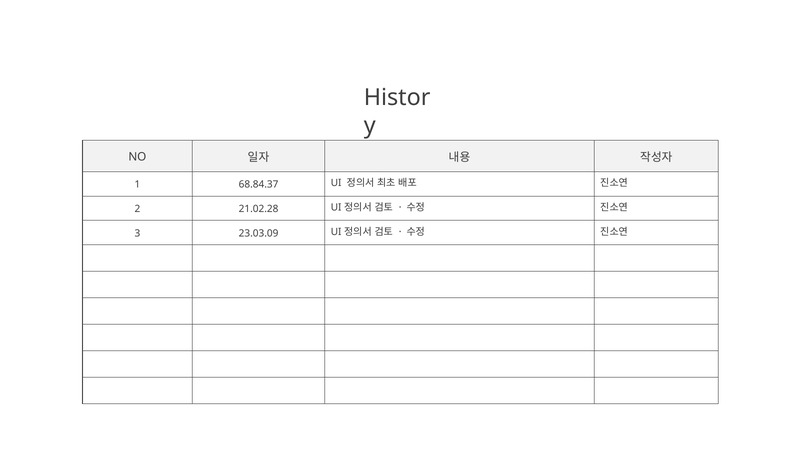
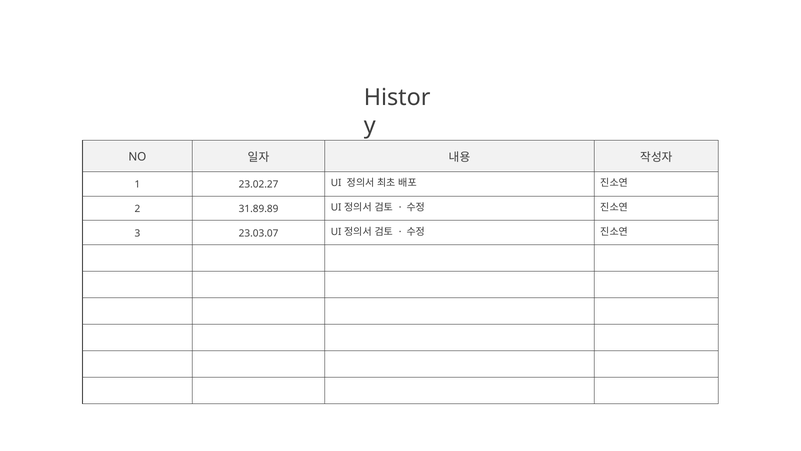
68.84.37: 68.84.37 -> 23.02.27 (259, 184)
21.02.28: 21.02.28 -> 31.89.89 (259, 209)
23.03.09: 23.03.09 -> 23.03.07 (259, 233)
